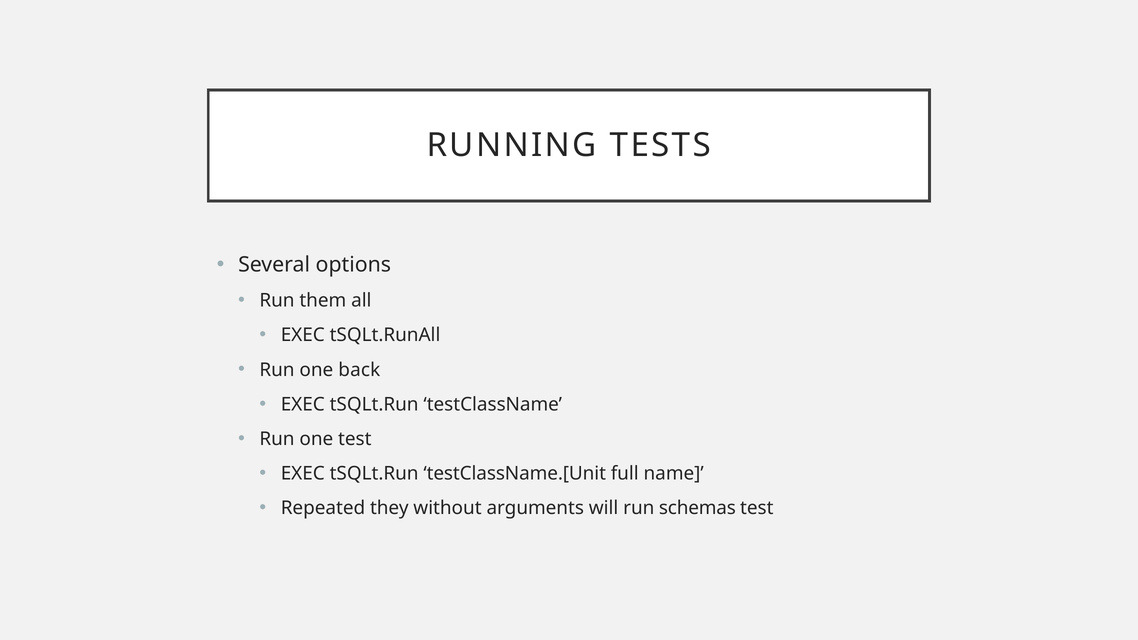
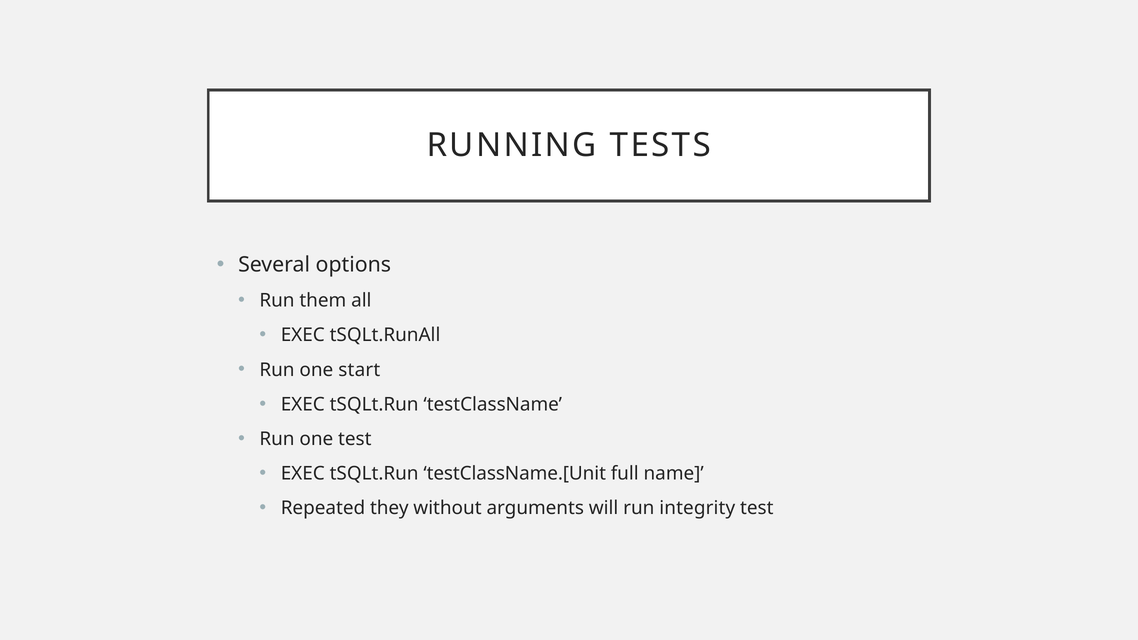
back: back -> start (359, 370)
schemas: schemas -> integrity (697, 508)
